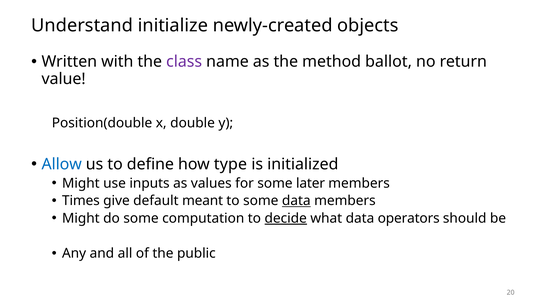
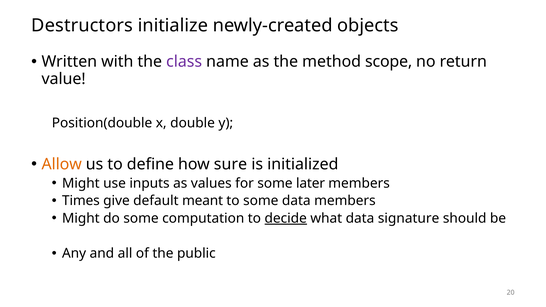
Understand: Understand -> Destructors (82, 25)
ballot: ballot -> scope (389, 62)
Allow colour: blue -> orange (62, 164)
type: type -> sure (230, 164)
data underline: present -> none (296, 201)
operators: operators -> signature (409, 218)
